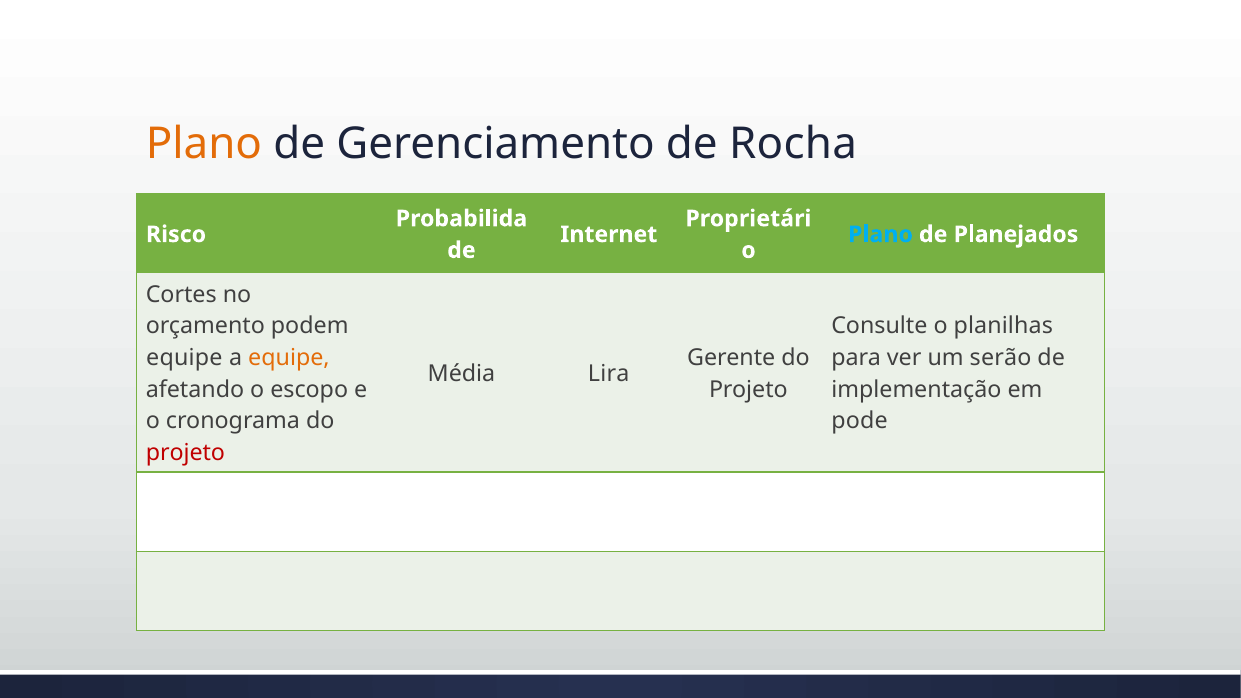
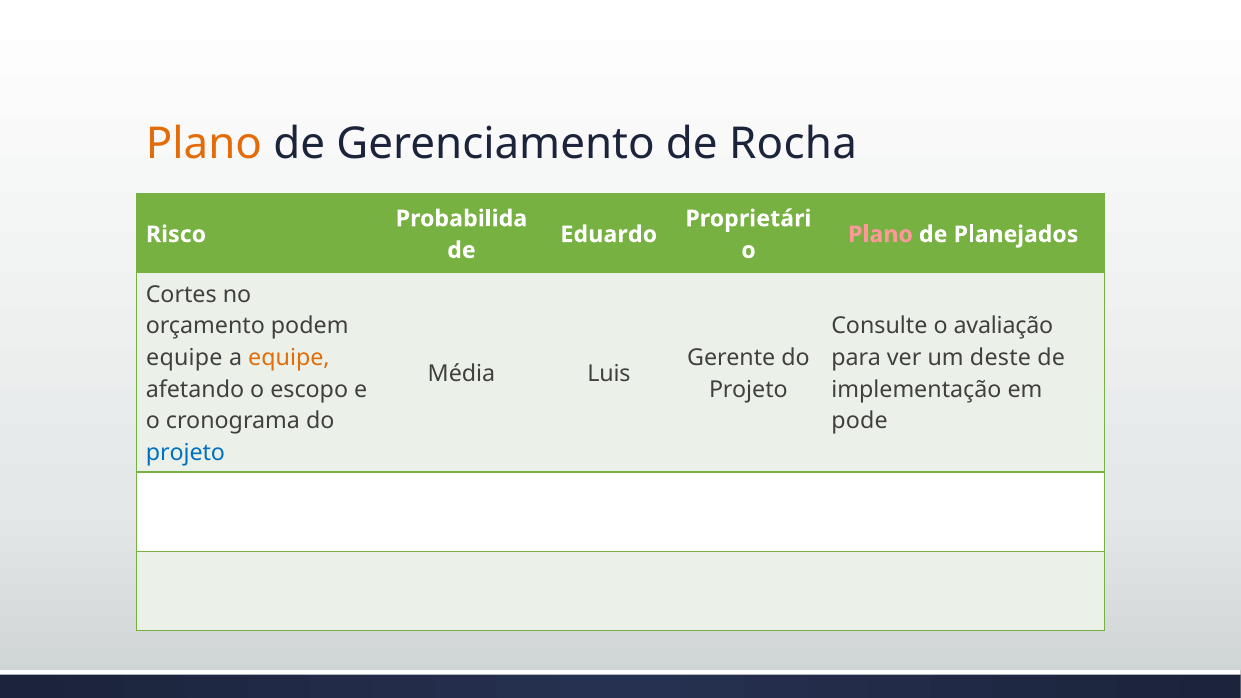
Internet: Internet -> Eduardo (609, 234)
Plano colour: light blue -> pink (881, 234)
planilhas: planilhas -> avaliação (1003, 326)
serão: serão -> deste (1000, 358)
Lira: Lira -> Luis (609, 374)
projeto colour: red -> blue (185, 453)
